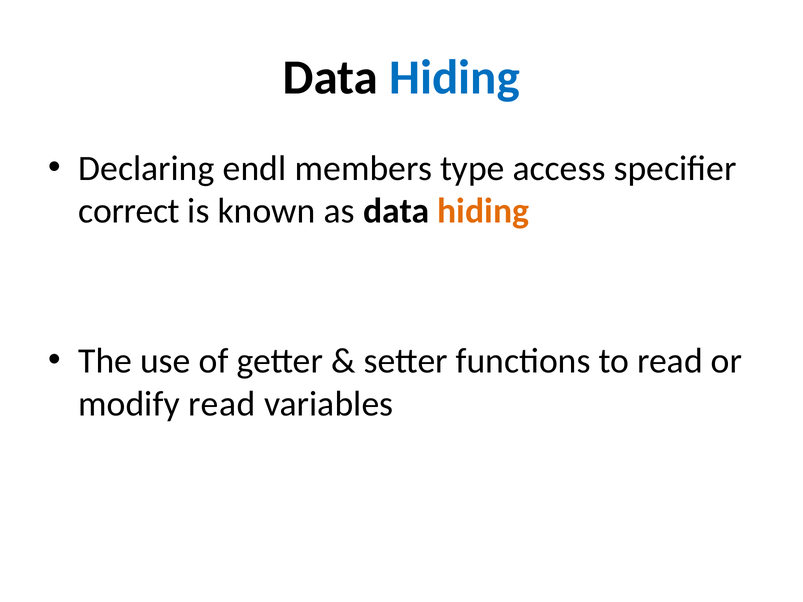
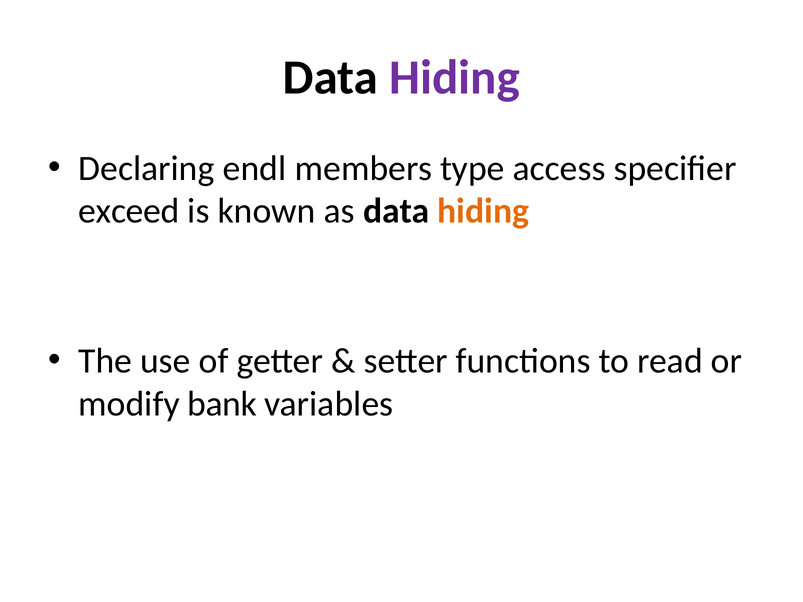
Hiding colour: blue -> purple (455, 78)
correct: correct -> exceed (129, 211)
modify read: read -> bank (222, 404)
